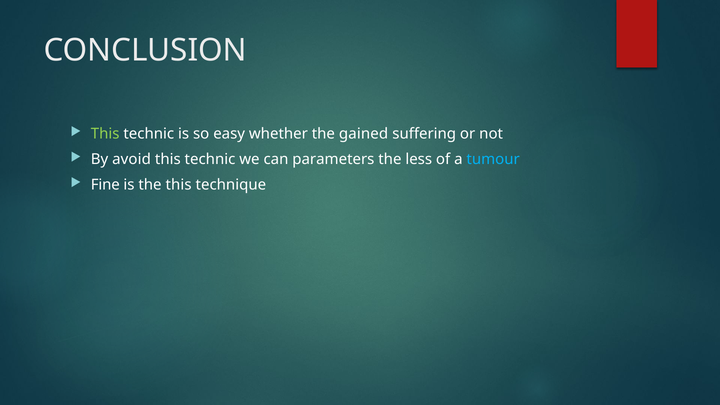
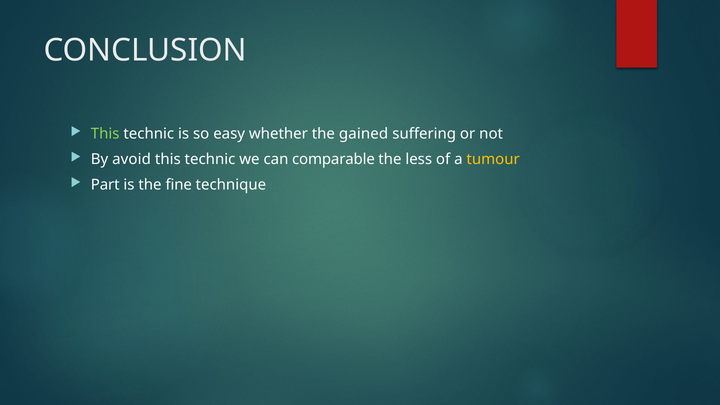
parameters: parameters -> comparable (333, 160)
tumour colour: light blue -> yellow (493, 160)
Fine: Fine -> Part (105, 185)
the this: this -> fine (179, 185)
